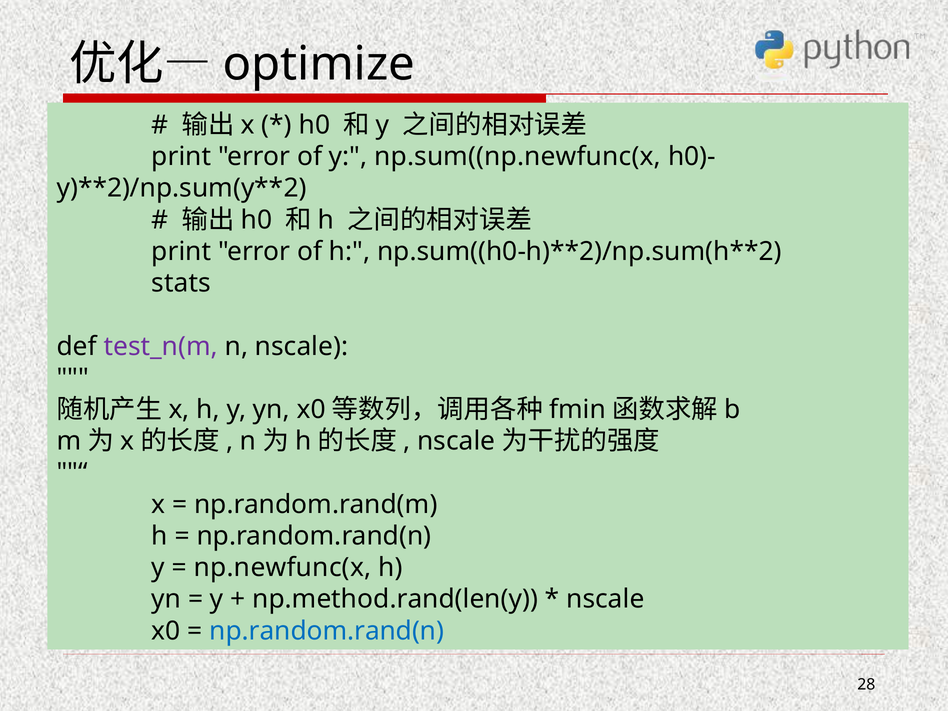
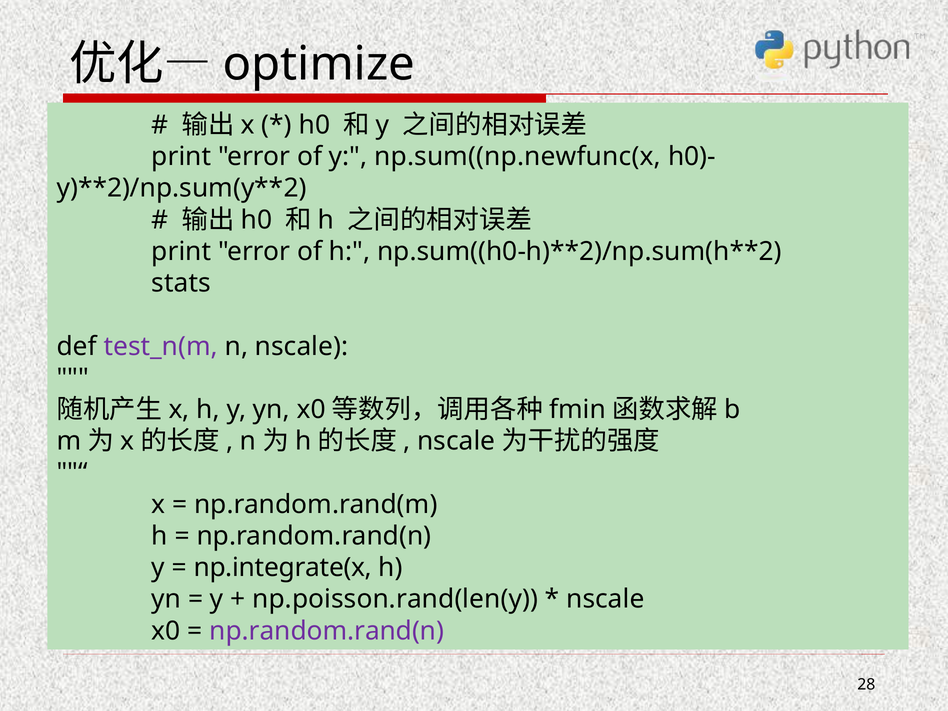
np.newfunc(x: np.newfunc(x -> np.integrate(x (283, 568)
np.method.rand(len(y: np.method.rand(len(y -> np.poisson.rand(len(y (395, 599)
np.random.rand(n colour: blue -> purple (327, 631)
